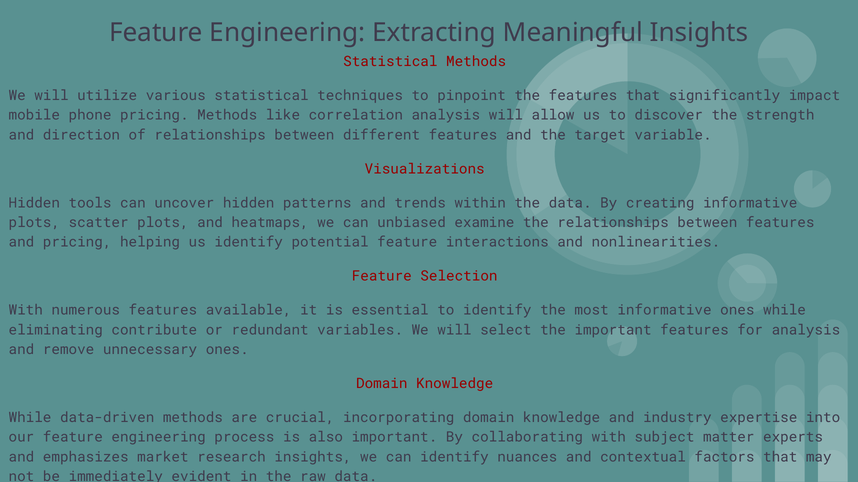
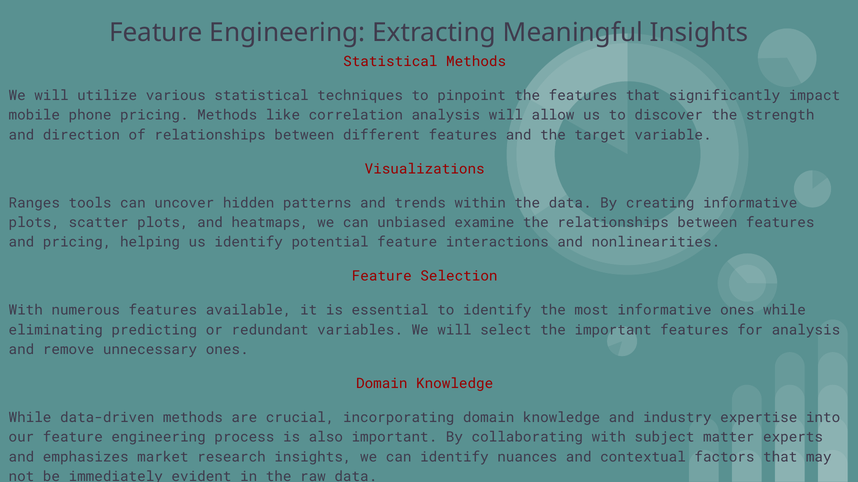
Hidden: Hidden -> Ranges (34, 203)
contribute: contribute -> predicting (154, 330)
